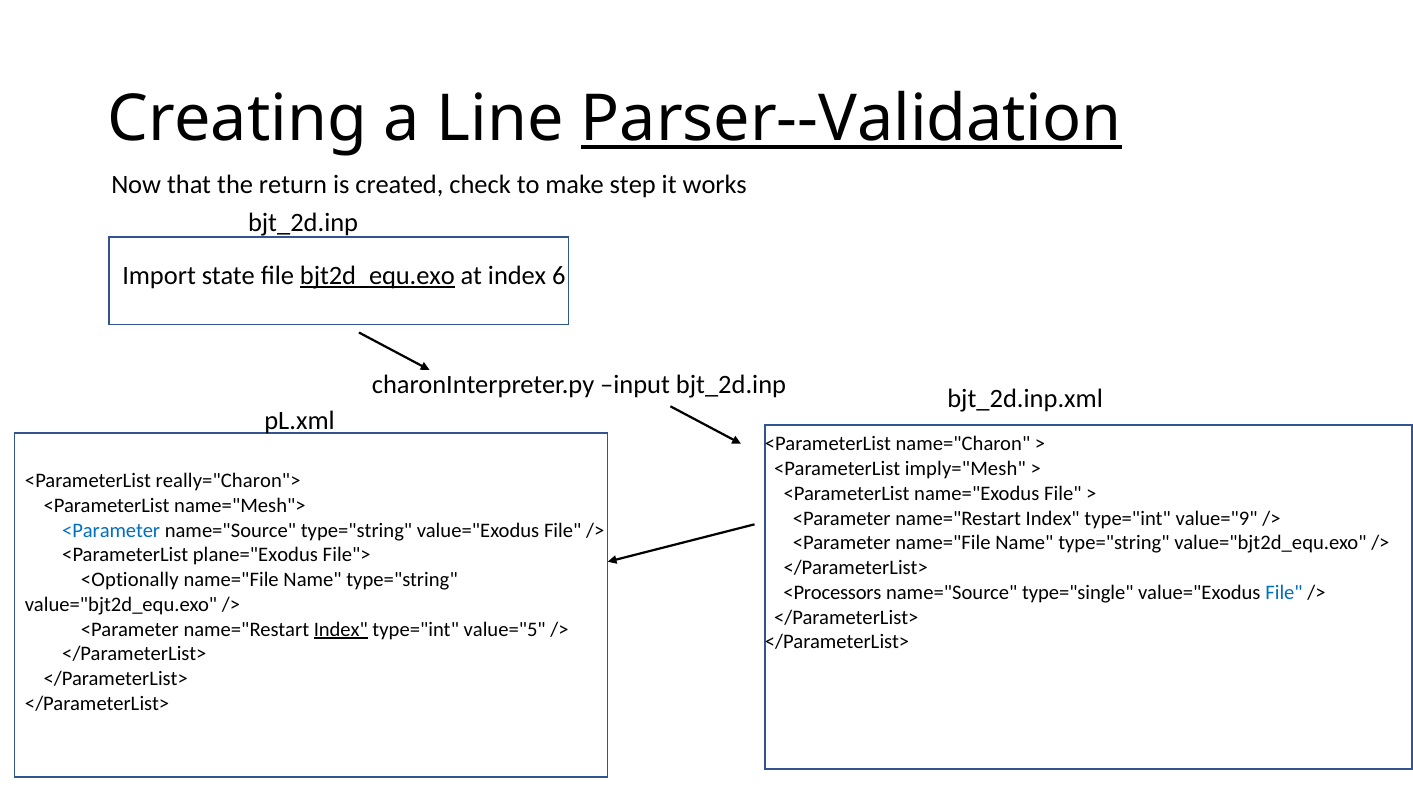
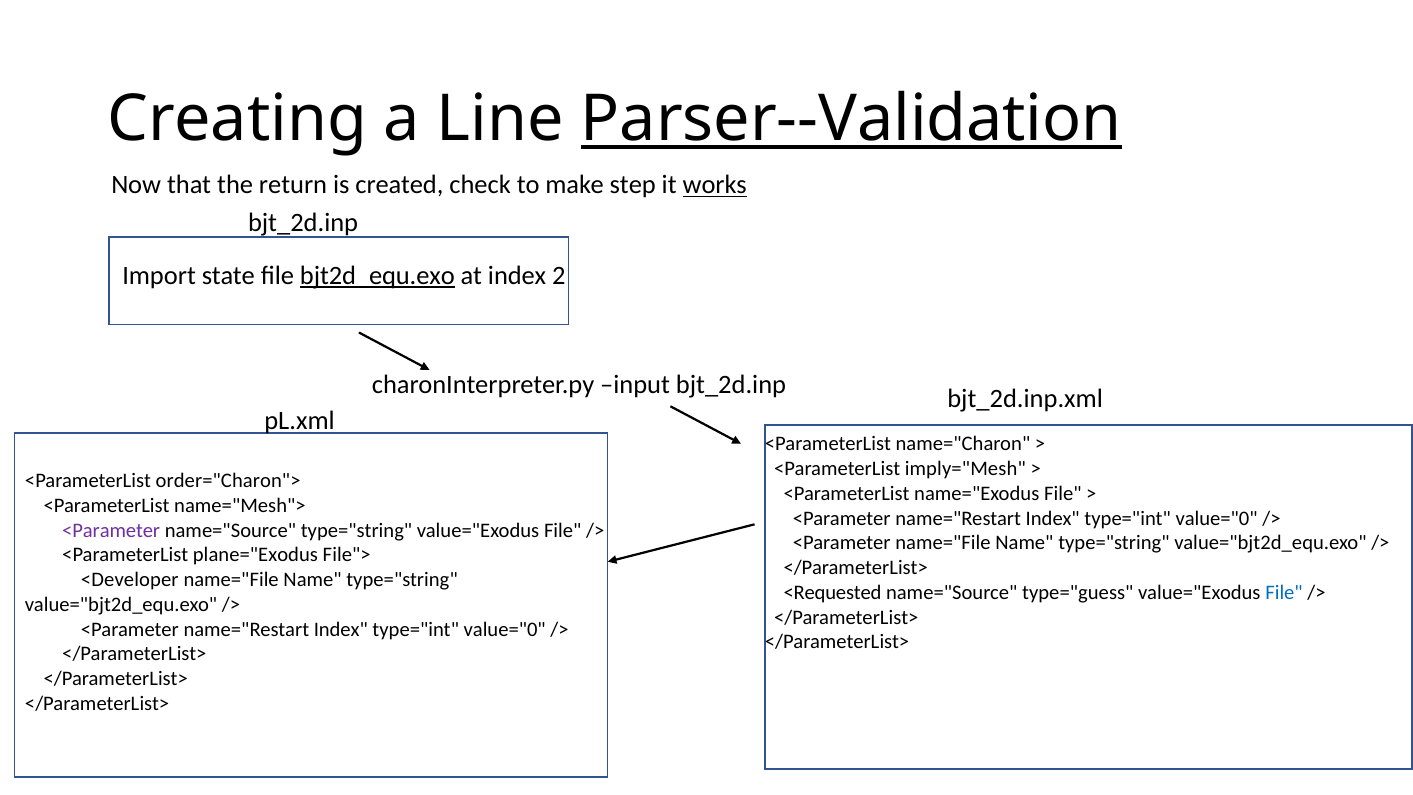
works underline: none -> present (715, 185)
6: 6 -> 2 (559, 276)
really="Charon">: really="Charon"> -> order="Charon"> (228, 481)
value="9: value="9 -> value="0 (1217, 518)
<Parameter colour: blue -> purple (111, 530)
<Optionally: <Optionally -> <Developer (130, 580)
<Processors: <Processors -> <Requested (832, 592)
type="single: type="single -> type="guess (1078, 592)
Index underline: present -> none (341, 629)
value="5: value="5 -> value="0 (505, 629)
